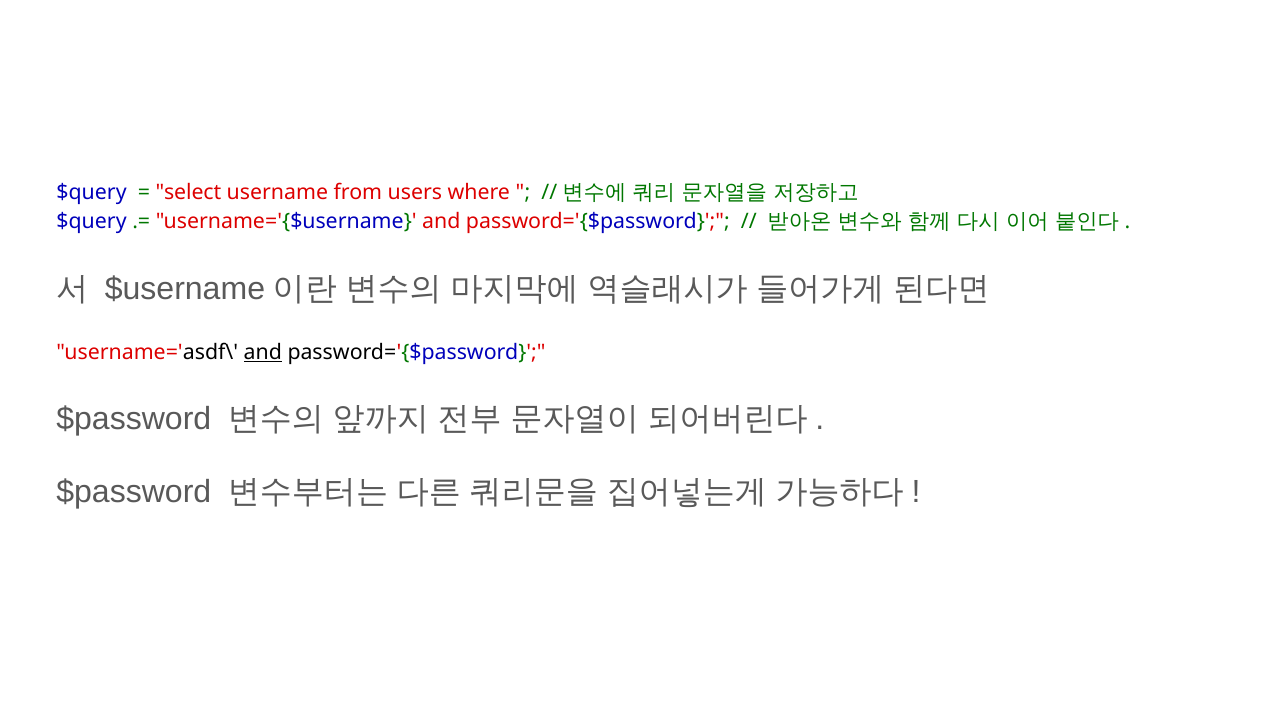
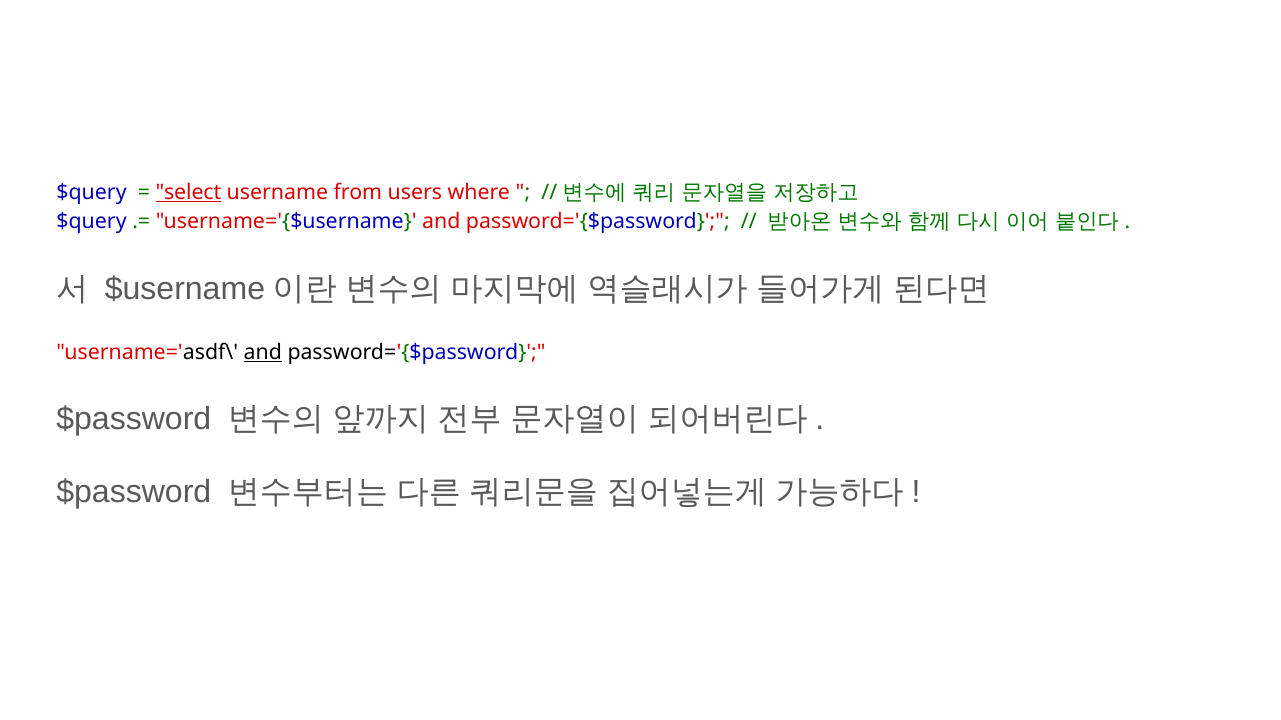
select underline: none -> present (188, 192)
